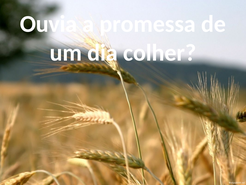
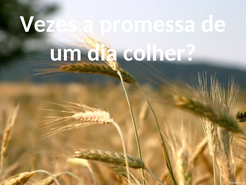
Ouvia: Ouvia -> Vezes (48, 24)
